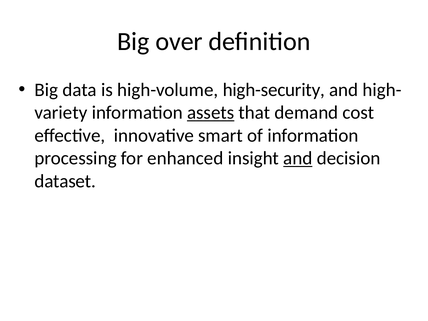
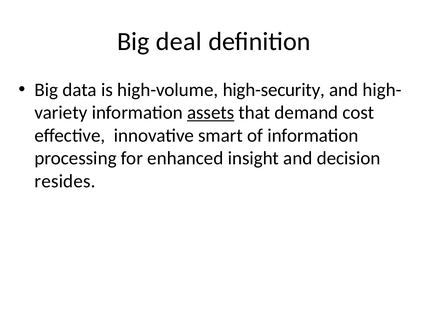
over: over -> deal (179, 41)
and underline: present -> none (298, 158)
dataset: dataset -> resides (65, 181)
